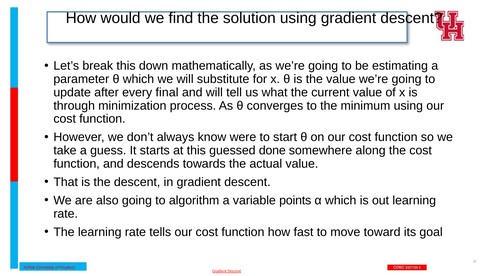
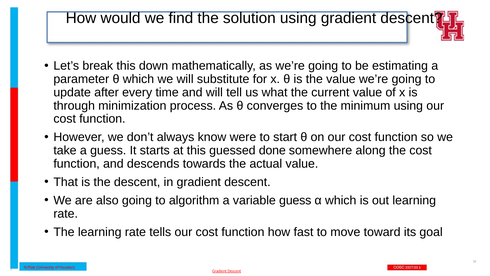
final: final -> time (167, 92)
variable points: points -> guess (295, 200)
